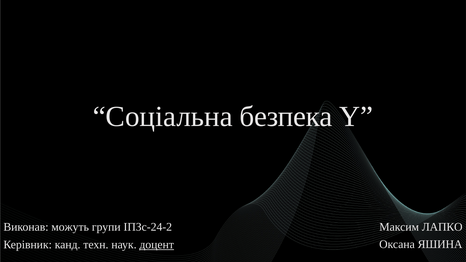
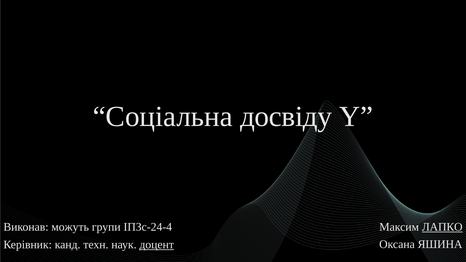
безпека: безпека -> досвіду (286, 116)
ЛАПКО underline: none -> present (442, 227)
ІПЗс-24-2: ІПЗс-24-2 -> ІПЗс-24-4 (148, 227)
